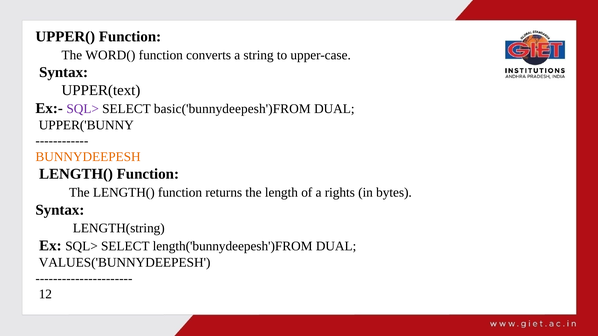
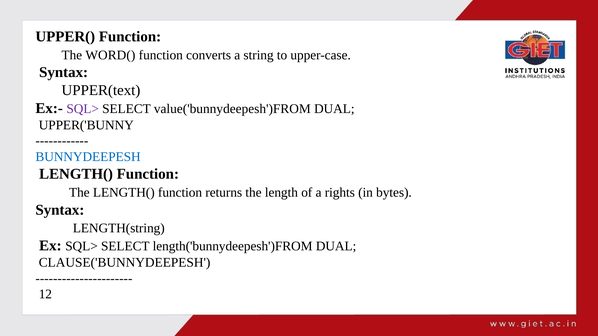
basic('bunnydeepesh')FROM: basic('bunnydeepesh')FROM -> value('bunnydeepesh')FROM (232, 109)
BUNNYDEEPESH colour: orange -> blue (88, 157)
VALUES('BUNNYDEEPESH: VALUES('BUNNYDEEPESH -> CLAUSE('BUNNYDEEPESH (125, 263)
